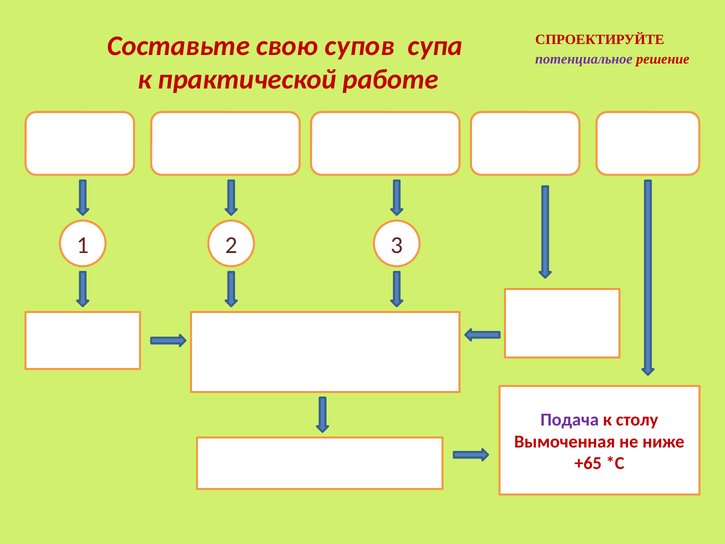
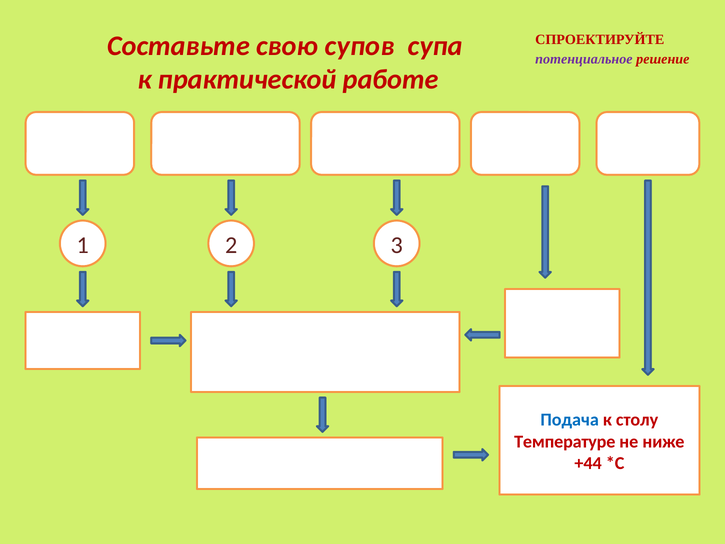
Подача colour: purple -> blue (570, 420)
Вымоченная: Вымоченная -> Температуре (565, 442)
+65: +65 -> +44 (588, 463)
